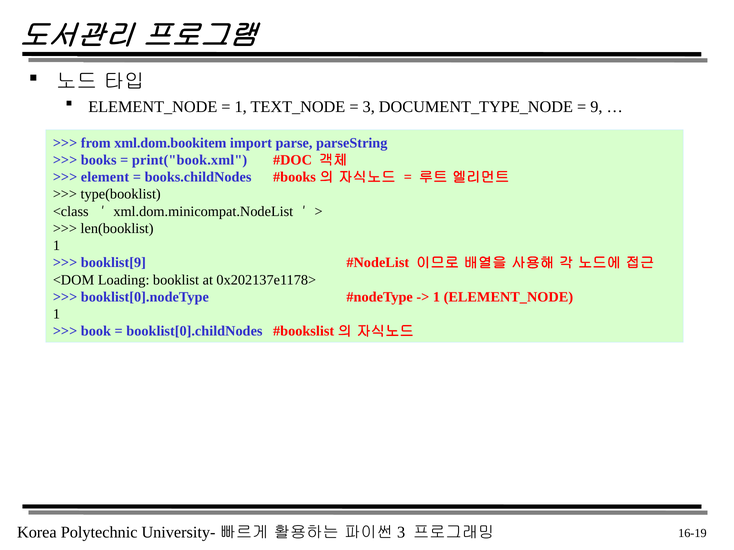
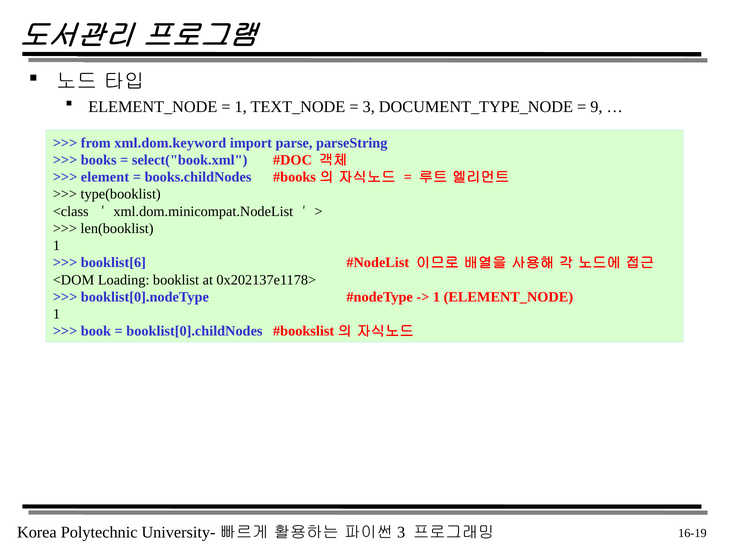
xml.dom.bookitem: xml.dom.bookitem -> xml.dom.keyword (170, 143)
print("book.xml: print("book.xml -> select("book.xml (190, 160)
booklist[9: booklist[9 -> booklist[6 (113, 263)
